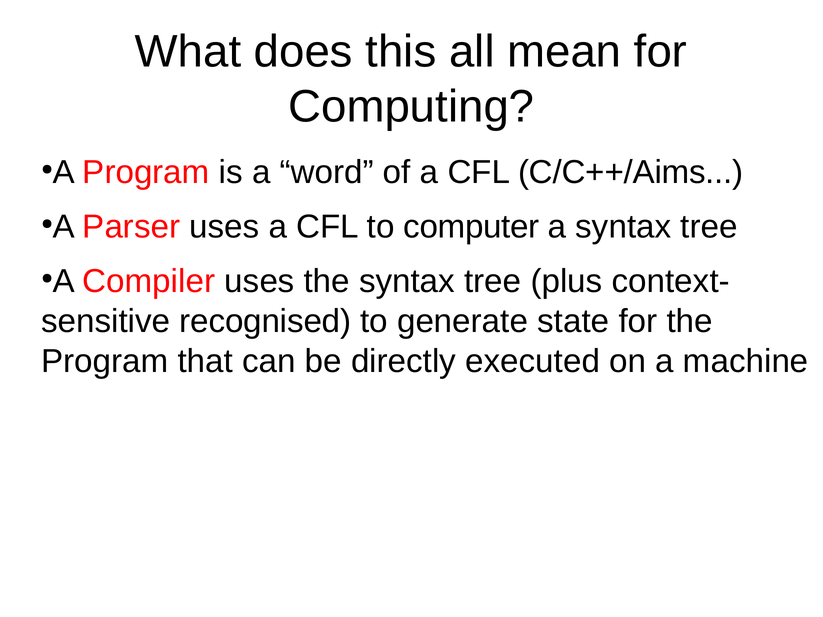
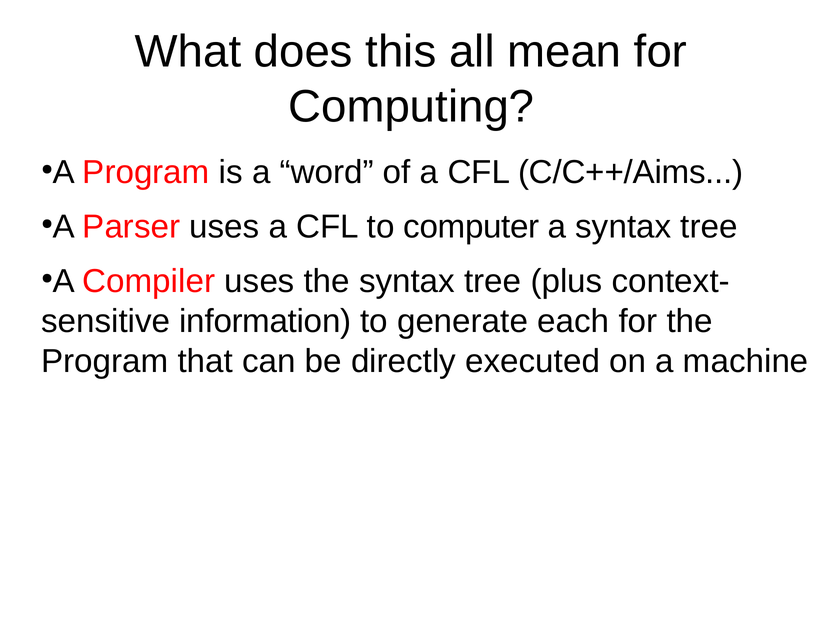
recognised: recognised -> information (265, 321)
state: state -> each (573, 321)
